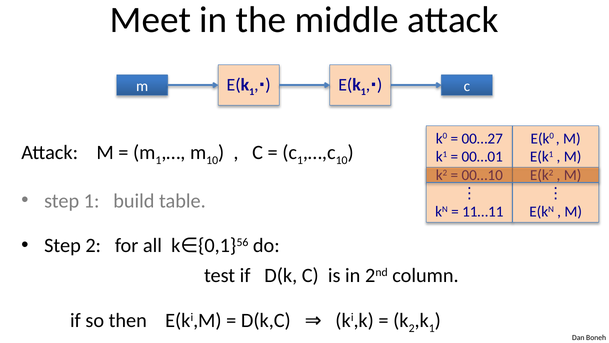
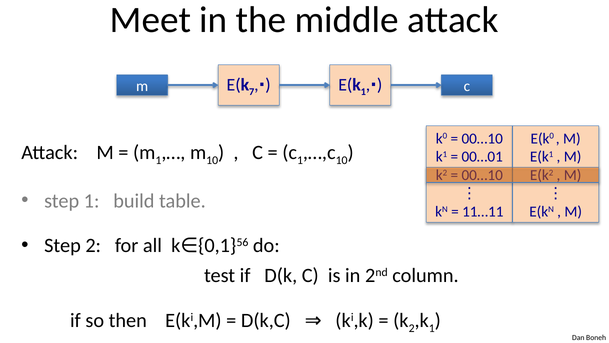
1: 1 -> 7 (252, 92)
00…27: 00…27 -> 00…10 (482, 138)
